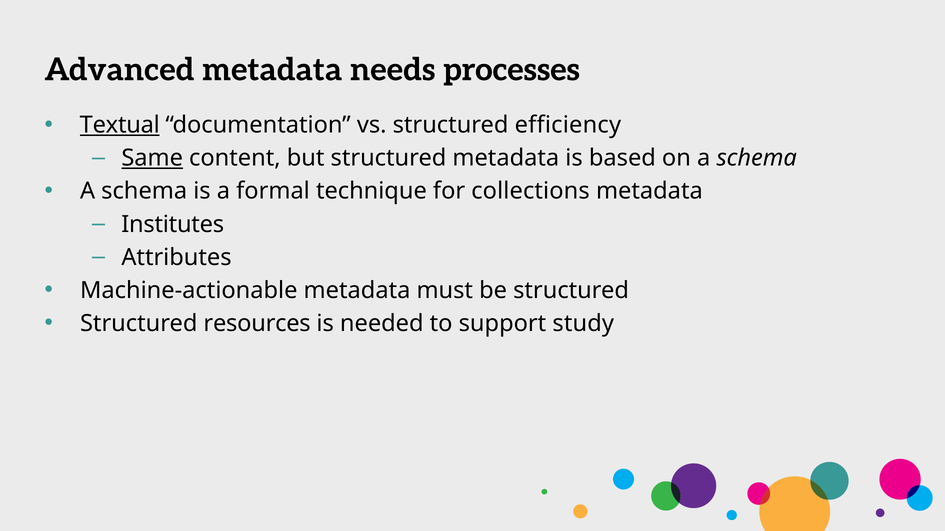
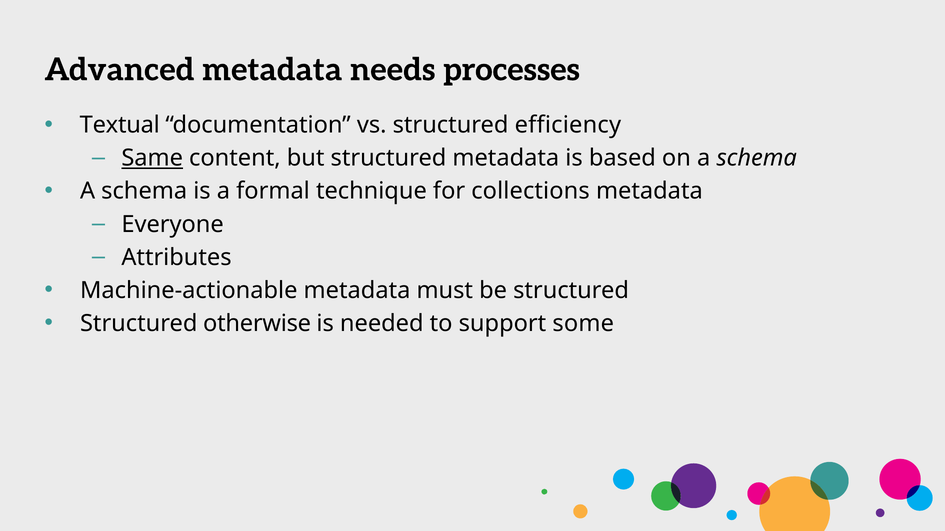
Textual underline: present -> none (120, 125)
Institutes: Institutes -> Everyone (173, 224)
resources: resources -> otherwise (257, 324)
study: study -> some (583, 324)
